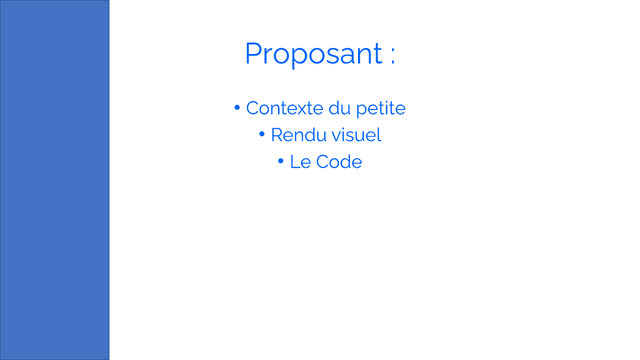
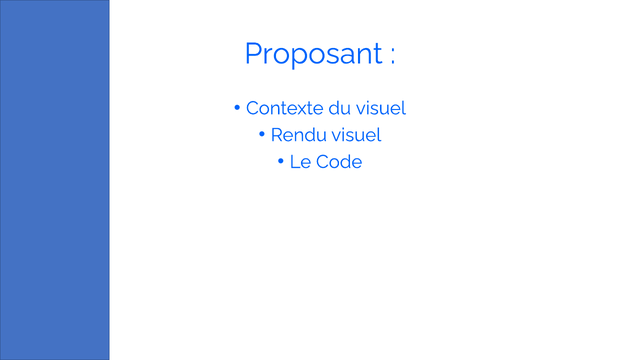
du petite: petite -> visuel (381, 108)
